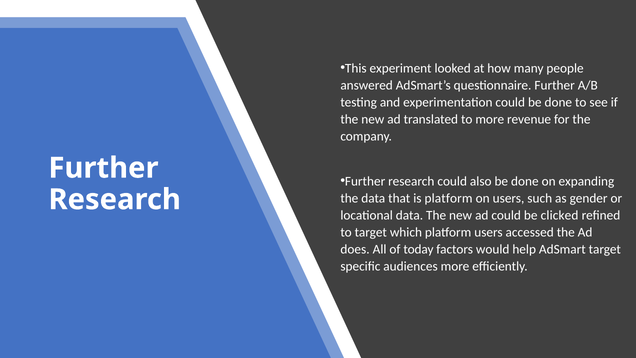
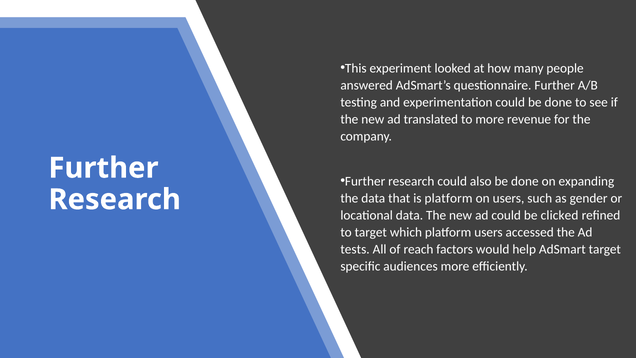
does: does -> tests (355, 249)
today: today -> reach (418, 249)
